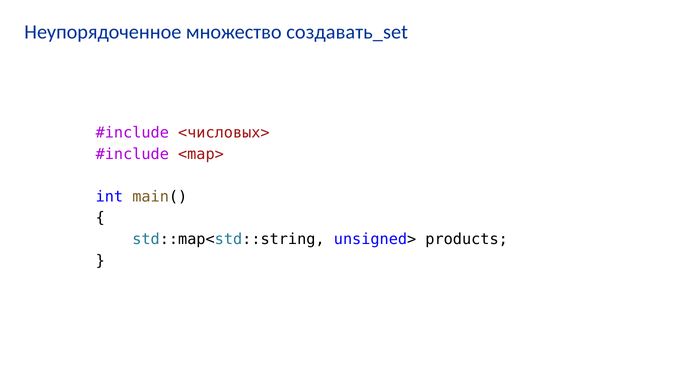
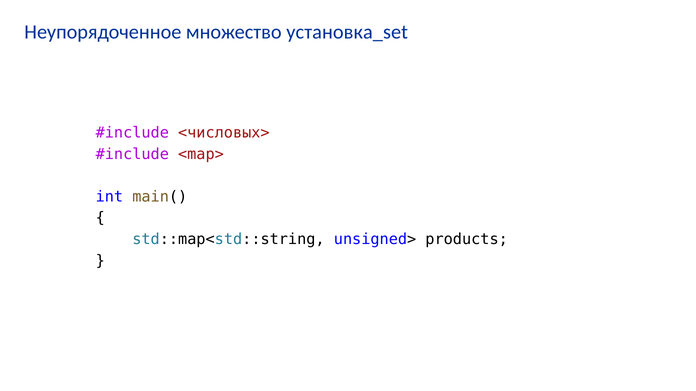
создавать_set: создавать_set -> установка_set (347, 32)
